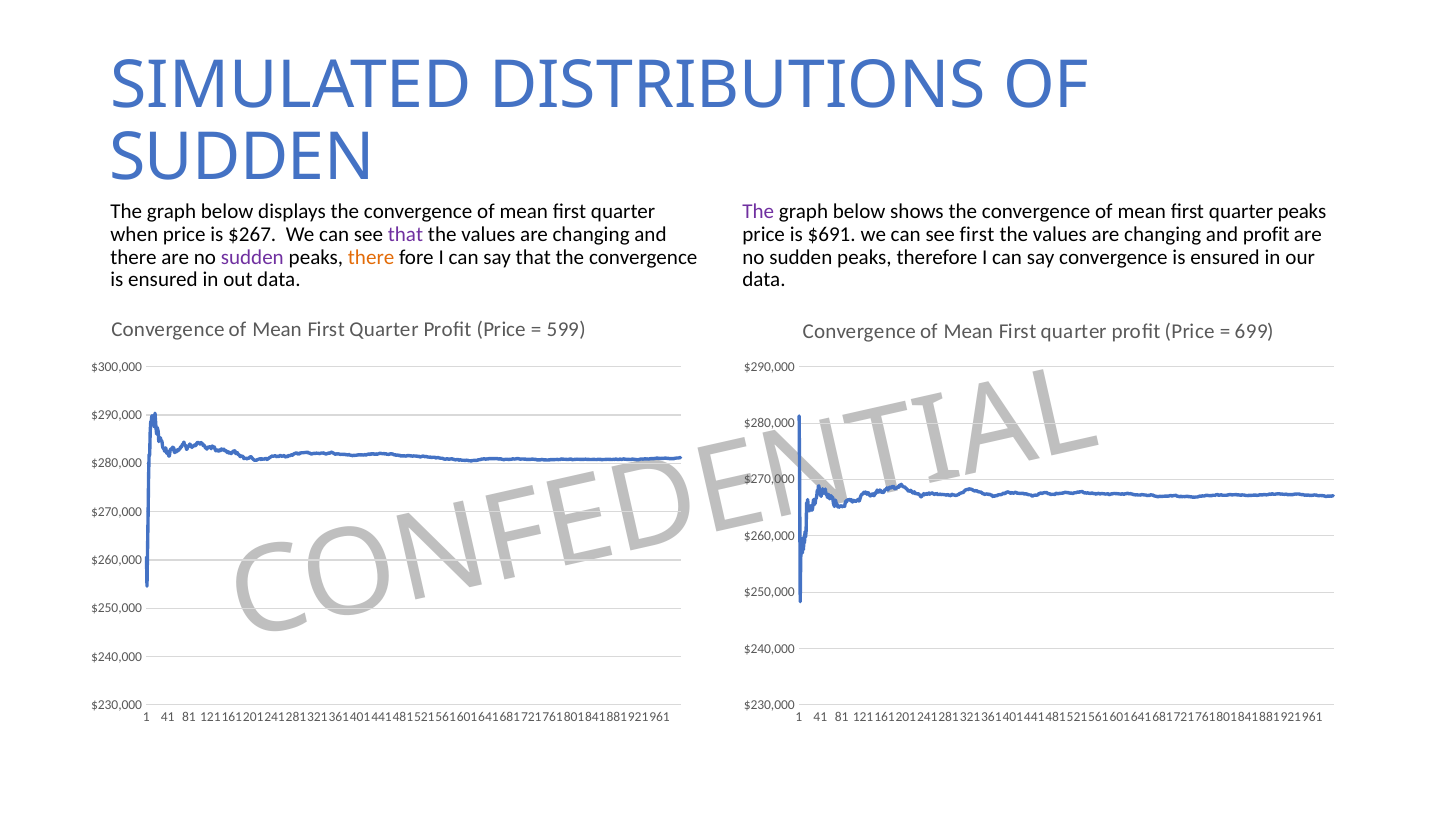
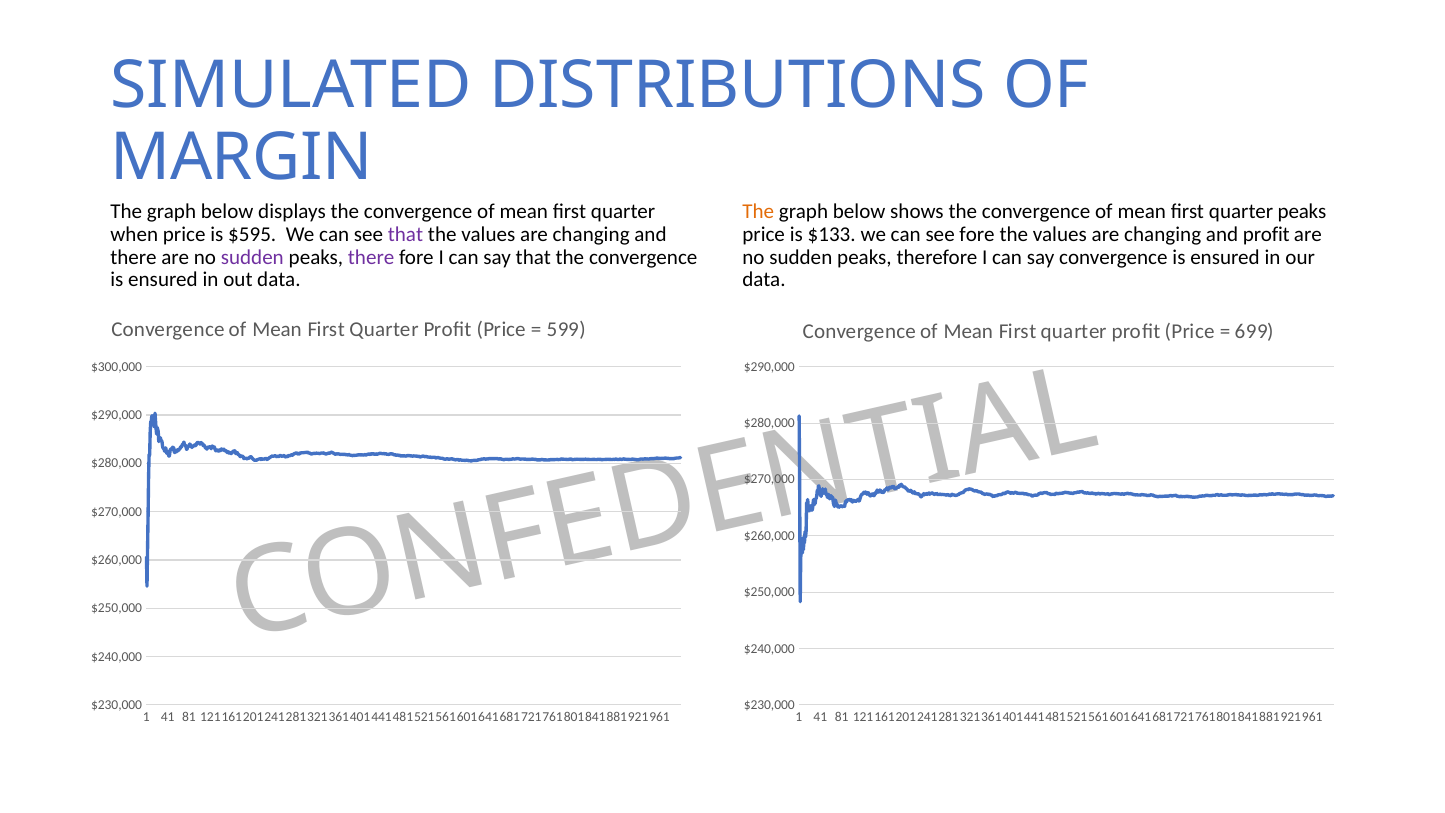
SUDDEN: SUDDEN -> MARGIN (242, 157)
The colour: purple -> orange (758, 212)
$267: $267 -> $595 (252, 234)
$691: $691 -> $133 (832, 234)
see first: first -> fore (977, 234)
there colour: orange -> purple (371, 257)
